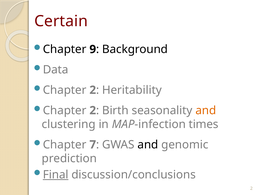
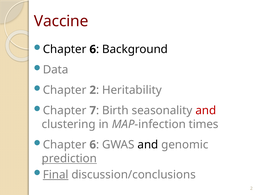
Certain: Certain -> Vaccine (61, 21)
9: 9 -> 6 (93, 49)
2: 2 -> 7 (93, 110)
and colour: orange -> red (206, 110)
7: 7 -> 6 (93, 145)
prediction underline: none -> present (69, 159)
